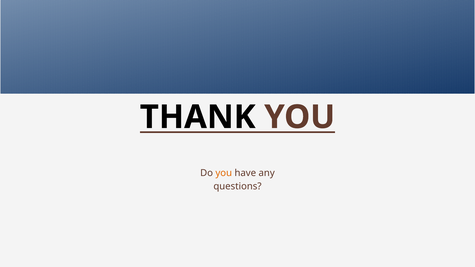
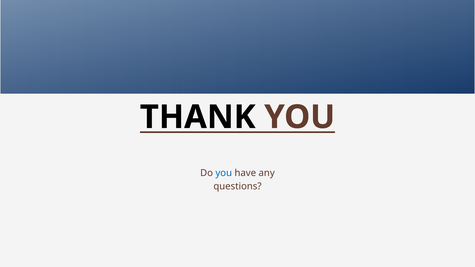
you colour: orange -> blue (224, 173)
